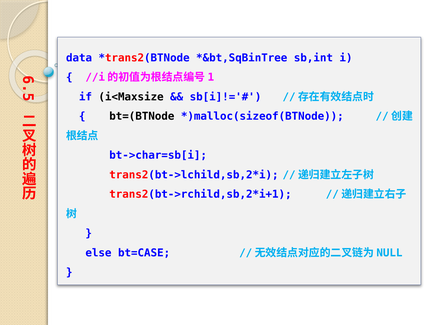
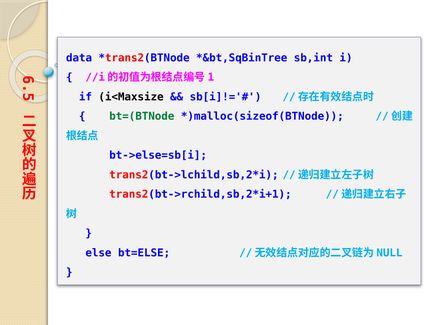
bt=(BTNode colour: black -> green (142, 116)
bt->char=sb[i: bt->char=sb[i -> bt->else=sb[i (158, 155)
bt=CASE: bt=CASE -> bt=ELSE (144, 253)
